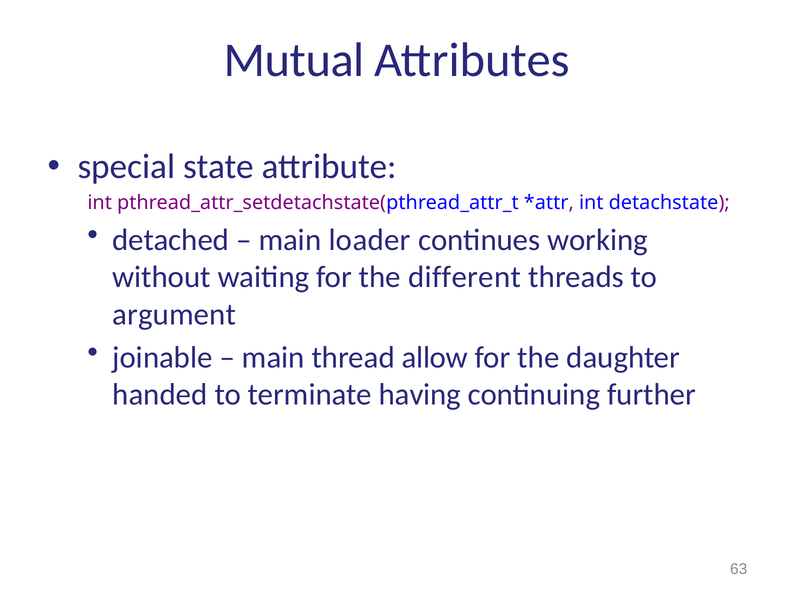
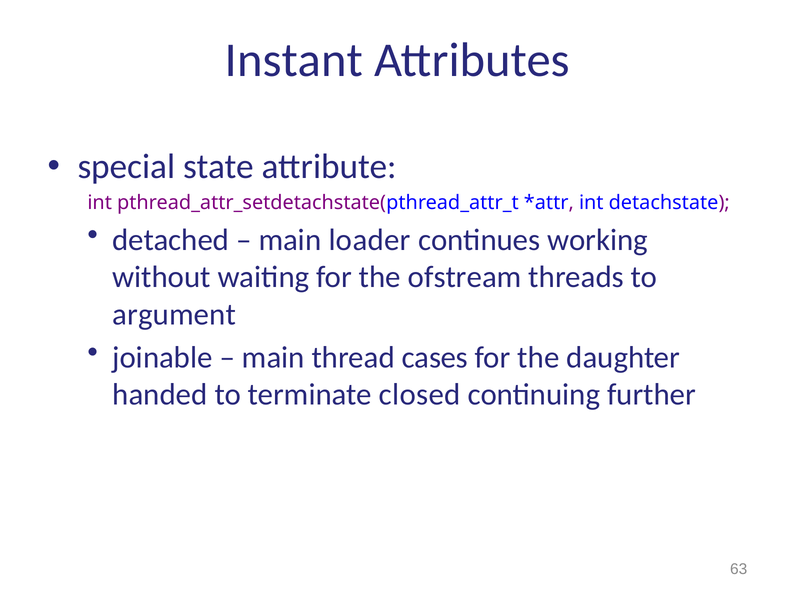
Mutual: Mutual -> Instant (294, 60)
different: different -> ofstream (465, 277)
allow: allow -> cases (435, 358)
having: having -> closed (420, 395)
